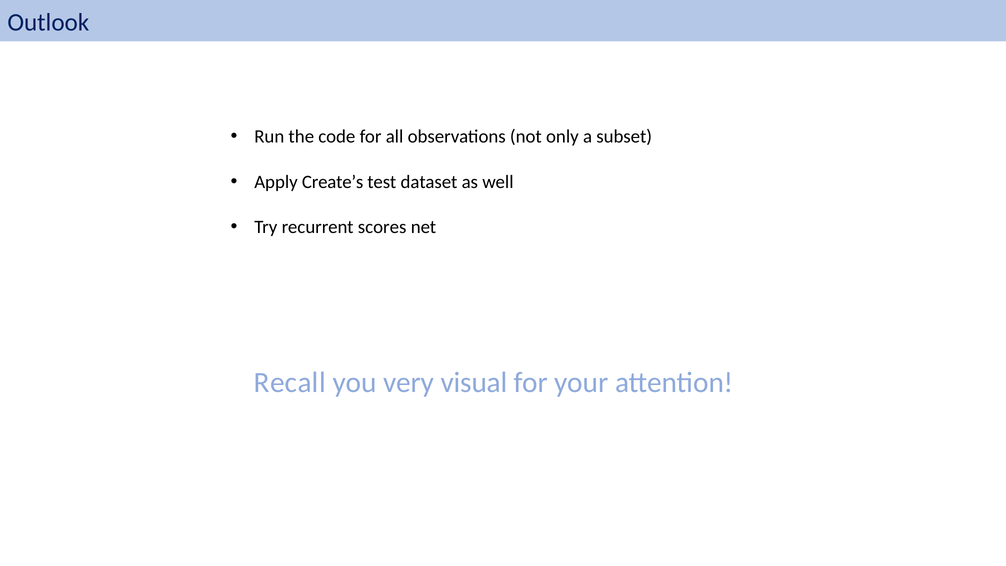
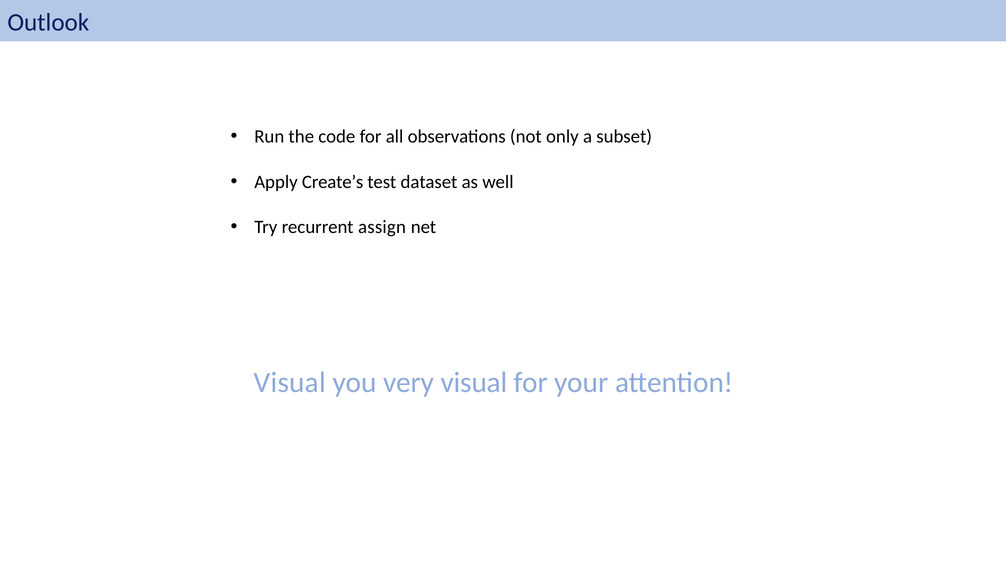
scores: scores -> assign (382, 227)
Recall: Recall -> Visual (290, 382)
